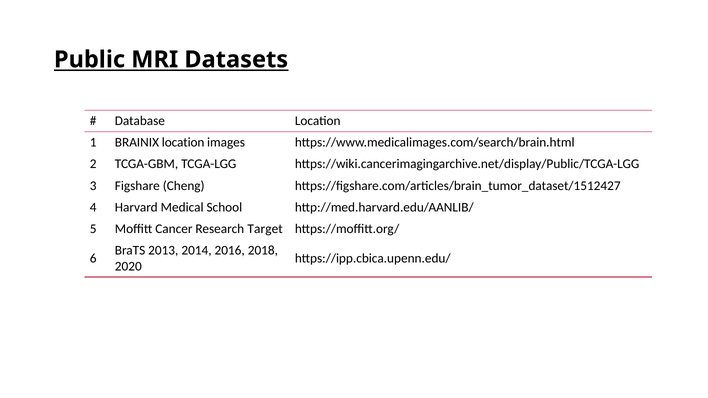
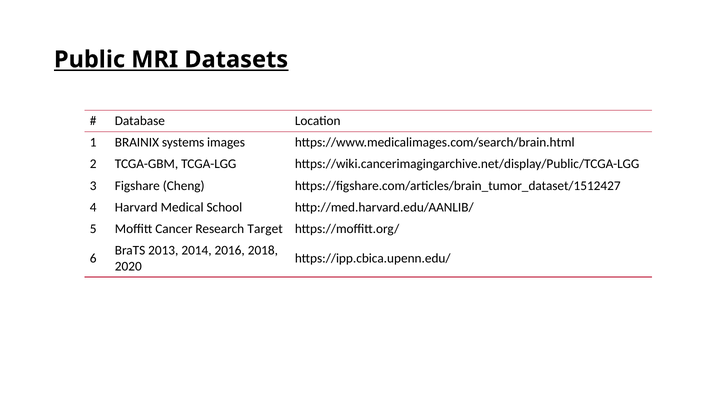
BRAINIX location: location -> systems (183, 143)
